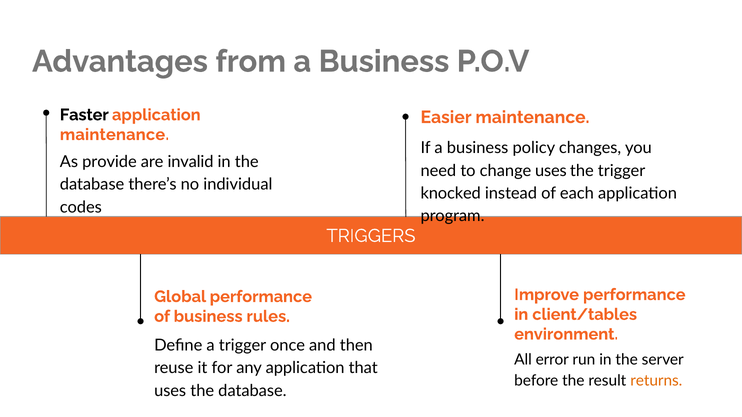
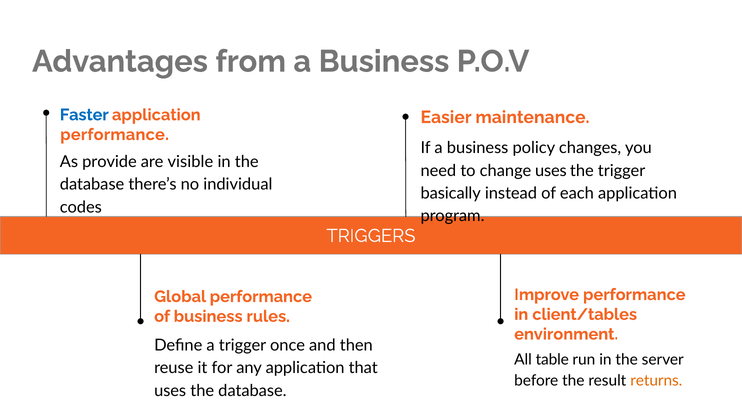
Faster colour: black -> blue (84, 115)
maintenance: maintenance -> performance (114, 135)
invalid: invalid -> visible (190, 162)
knocked: knocked -> basically (451, 194)
error: error -> table (552, 360)
